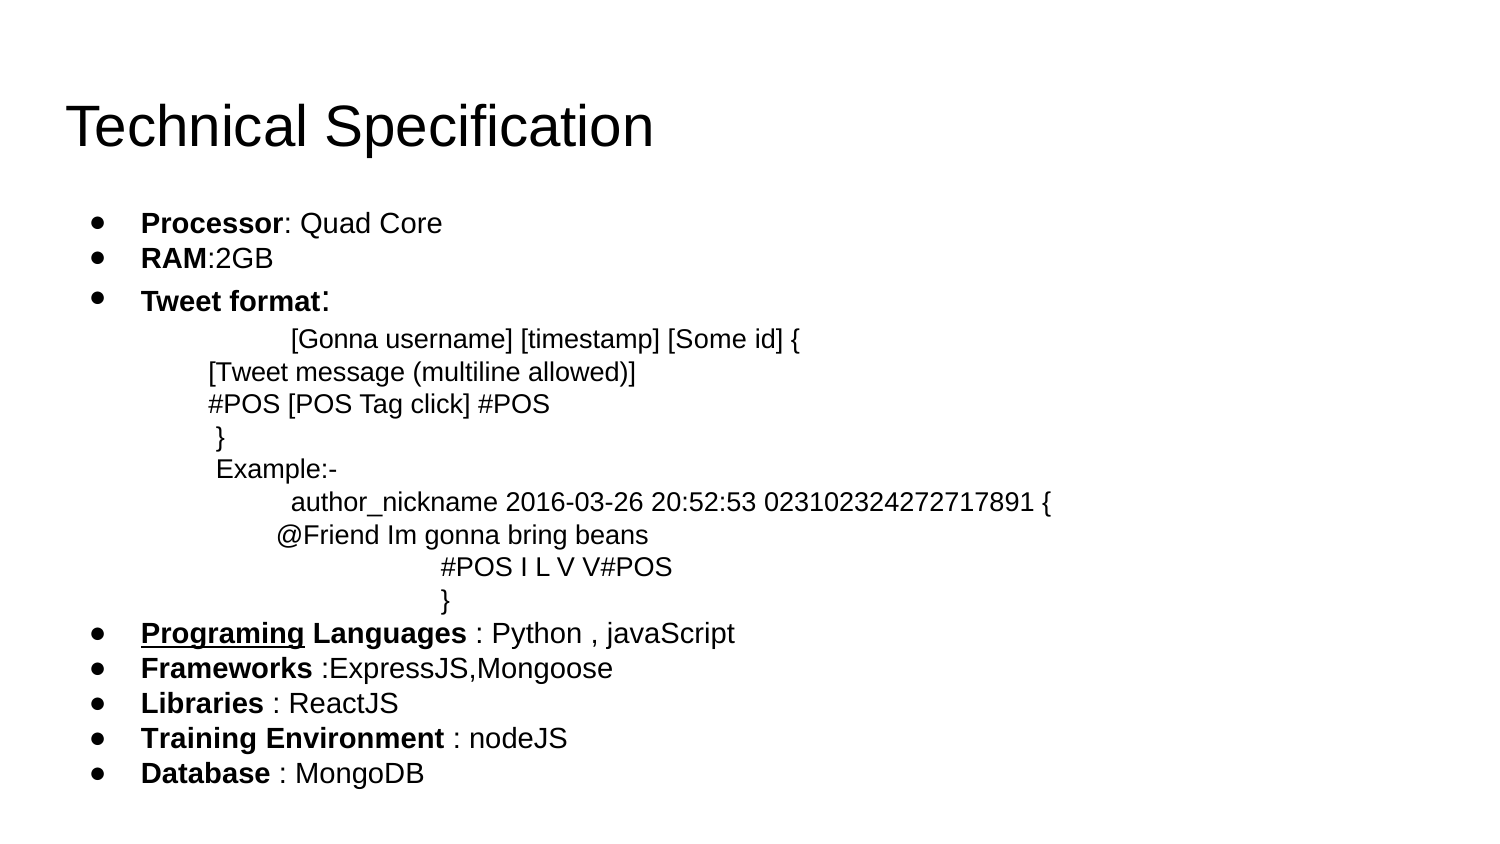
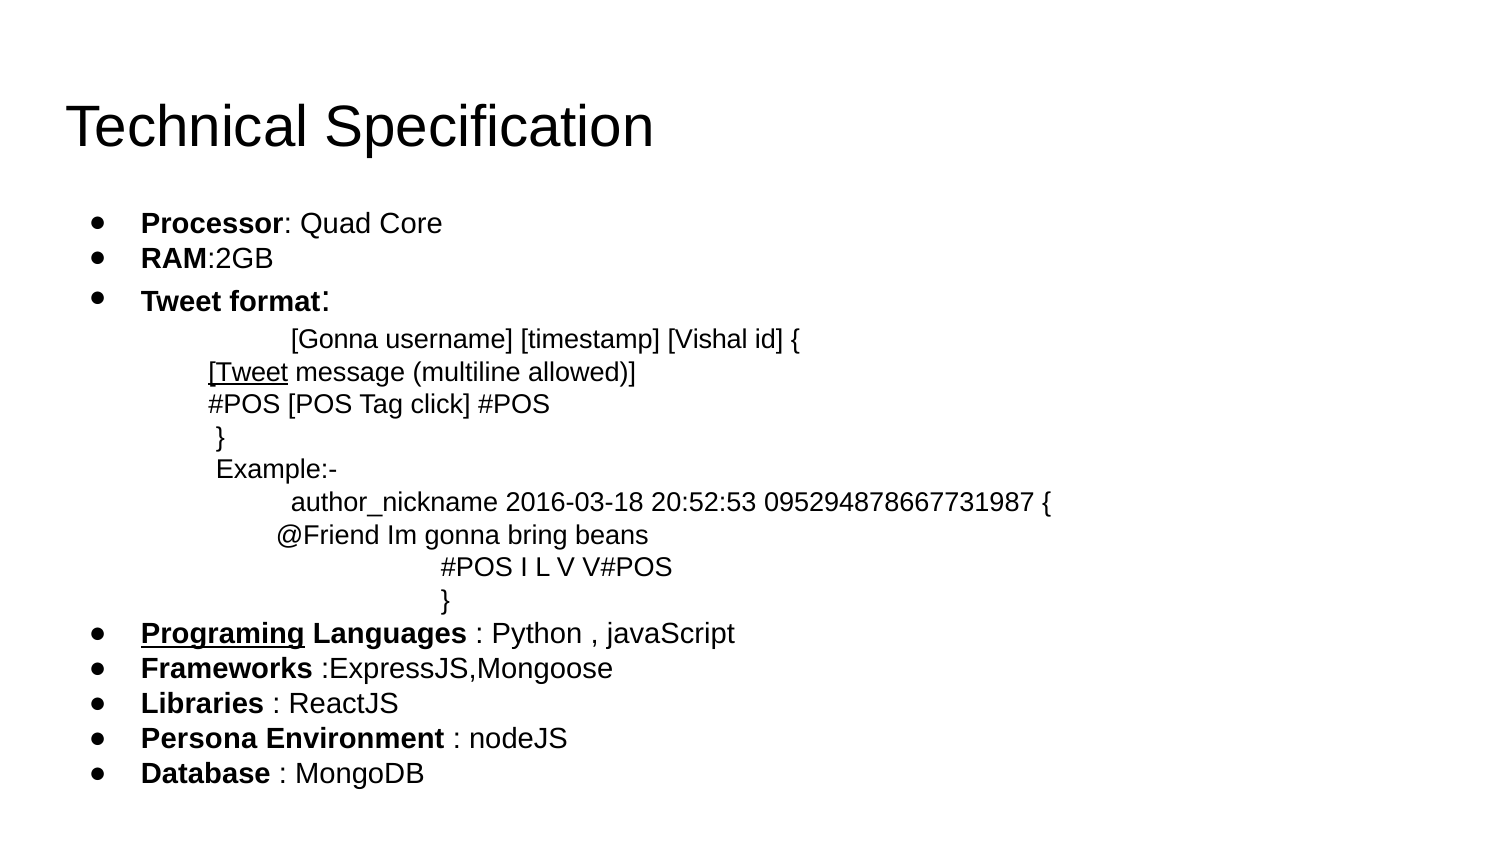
Some: Some -> Vishal (708, 339)
Tweet underline: none -> present (248, 372)
2016-03-26: 2016-03-26 -> 2016-03-18 (575, 502)
023102324272717891: 023102324272717891 -> 095294878667731987 (899, 502)
Training: Training -> Persona (199, 739)
